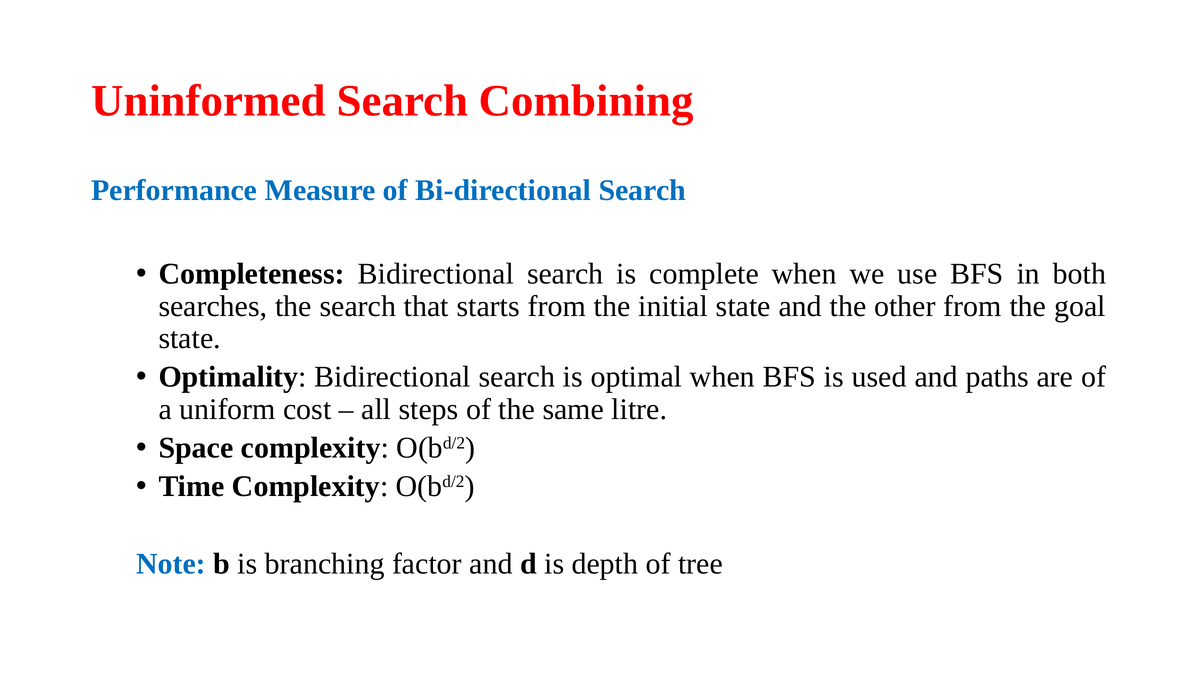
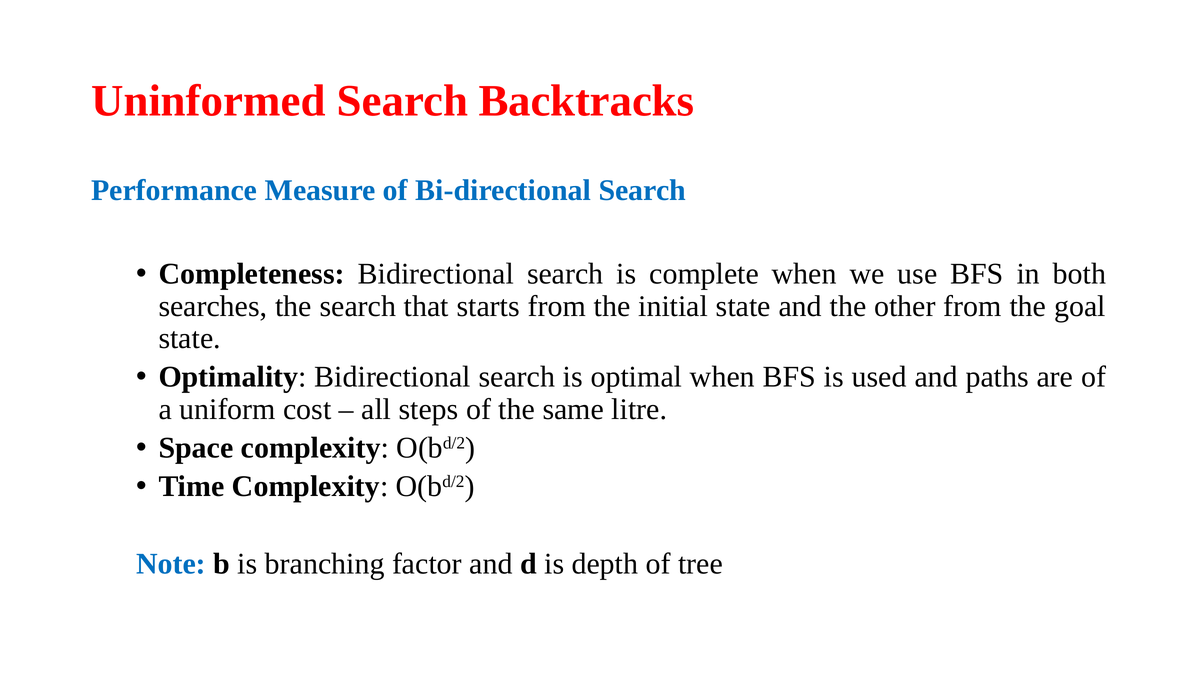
Combining: Combining -> Backtracks (586, 101)
